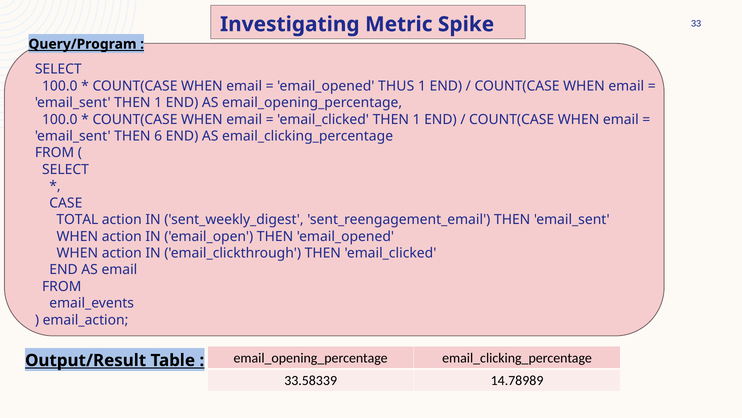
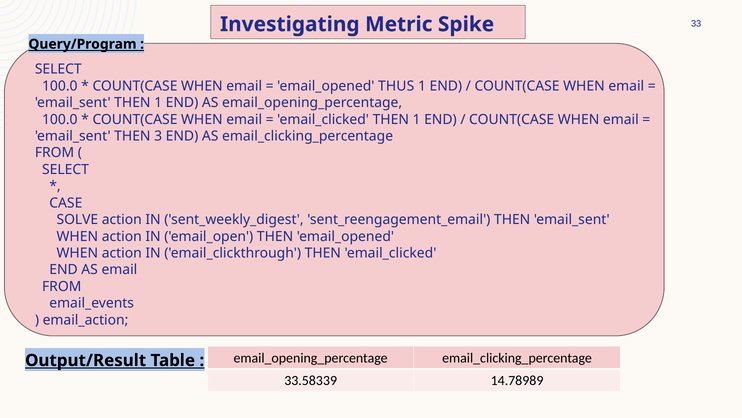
6: 6 -> 3 (158, 136)
TOTAL: TOTAL -> SOLVE (77, 219)
